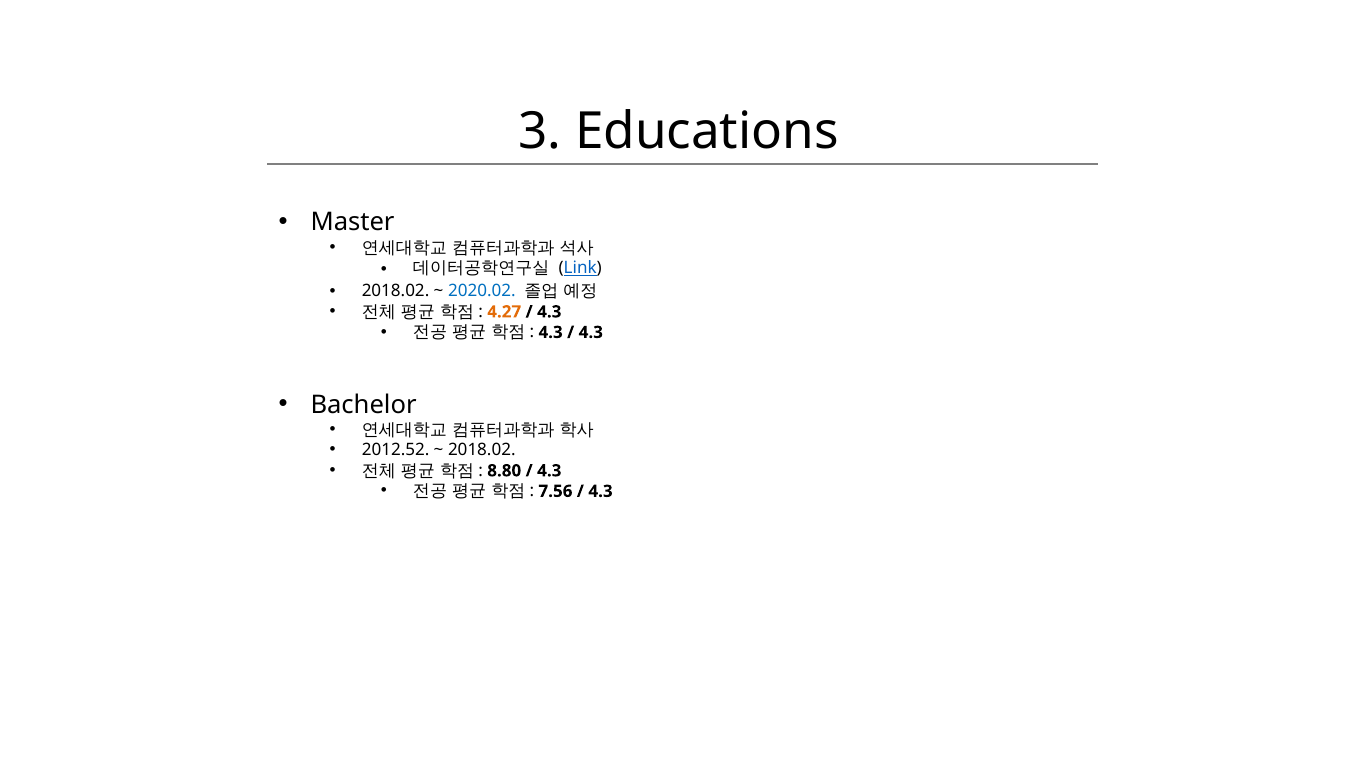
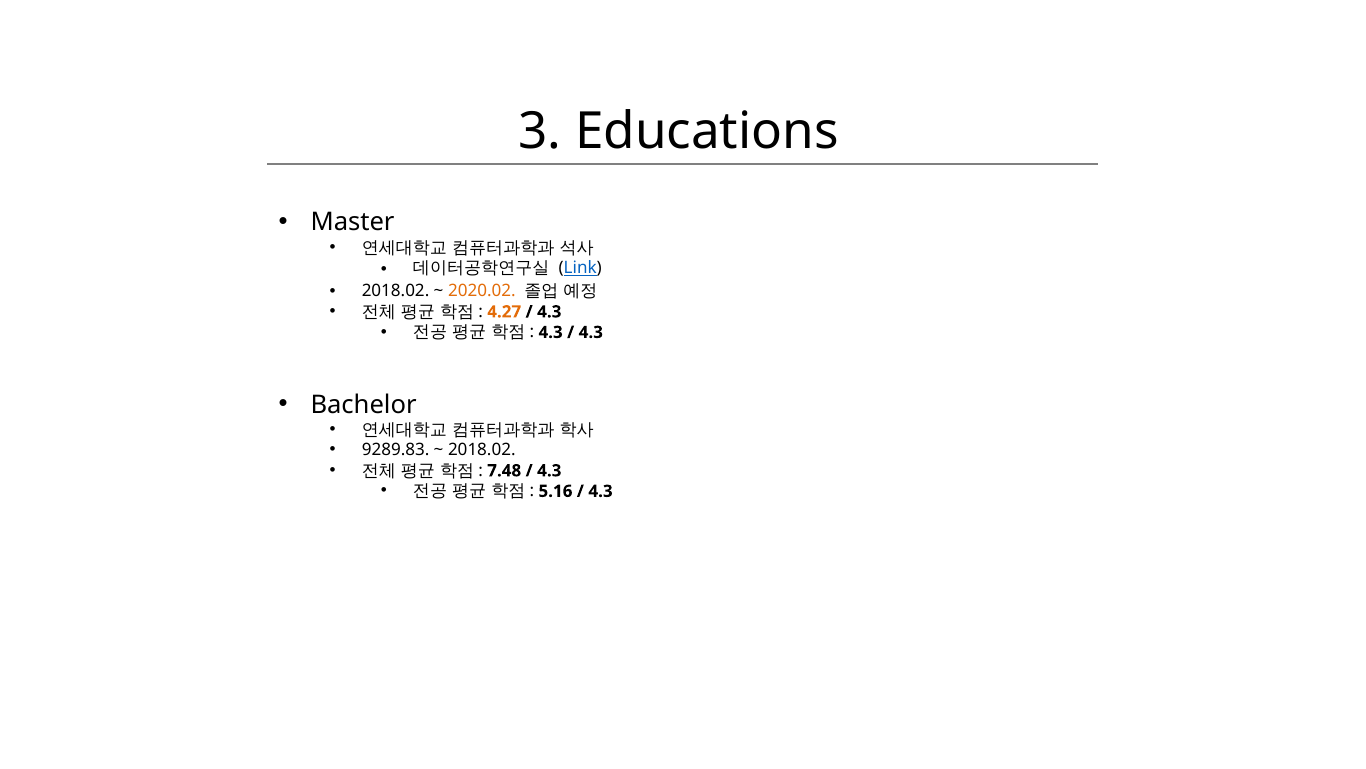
2020.02 colour: blue -> orange (482, 291)
2012.52: 2012.52 -> 9289.83 (396, 450)
8.80: 8.80 -> 7.48 (504, 470)
7.56: 7.56 -> 5.16 (555, 491)
